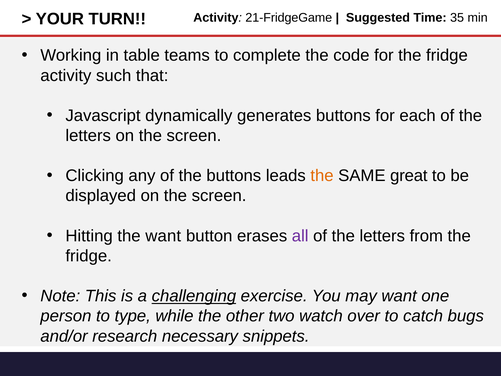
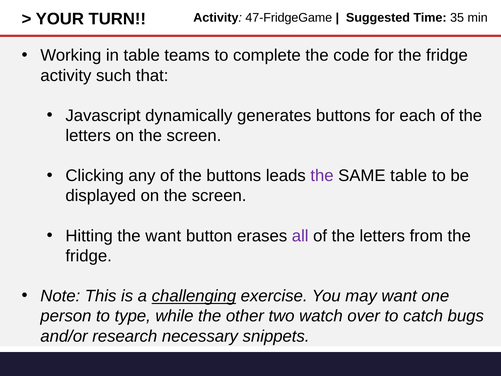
21-FridgeGame: 21-FridgeGame -> 47-FridgeGame (289, 18)
the colour: orange -> purple (322, 176)
SAME great: great -> table (409, 176)
